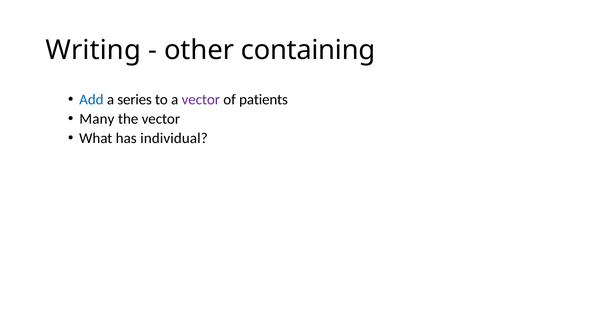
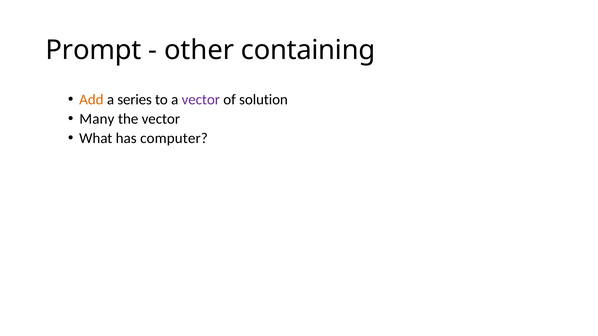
Writing: Writing -> Prompt (93, 50)
Add colour: blue -> orange (91, 100)
patients: patients -> solution (263, 100)
individual: individual -> computer (174, 138)
